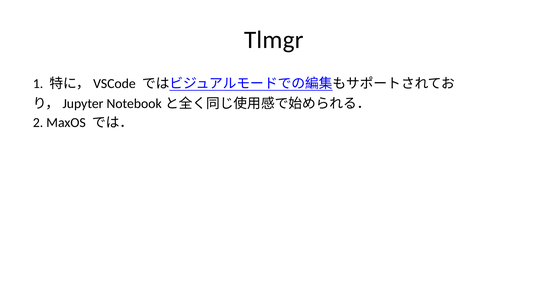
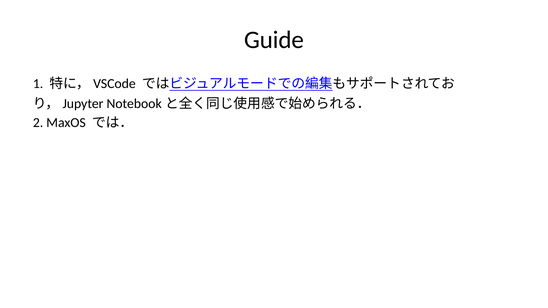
Tlmgr: Tlmgr -> Guide (274, 40)
